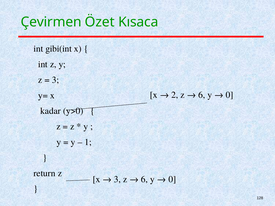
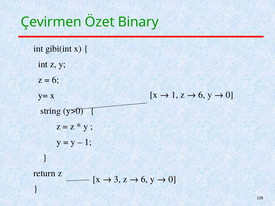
Kısaca: Kısaca -> Binary (138, 22)
3: 3 -> 6 (55, 80)
2: 2 -> 1 (175, 95)
kadar: kadar -> string (51, 111)
